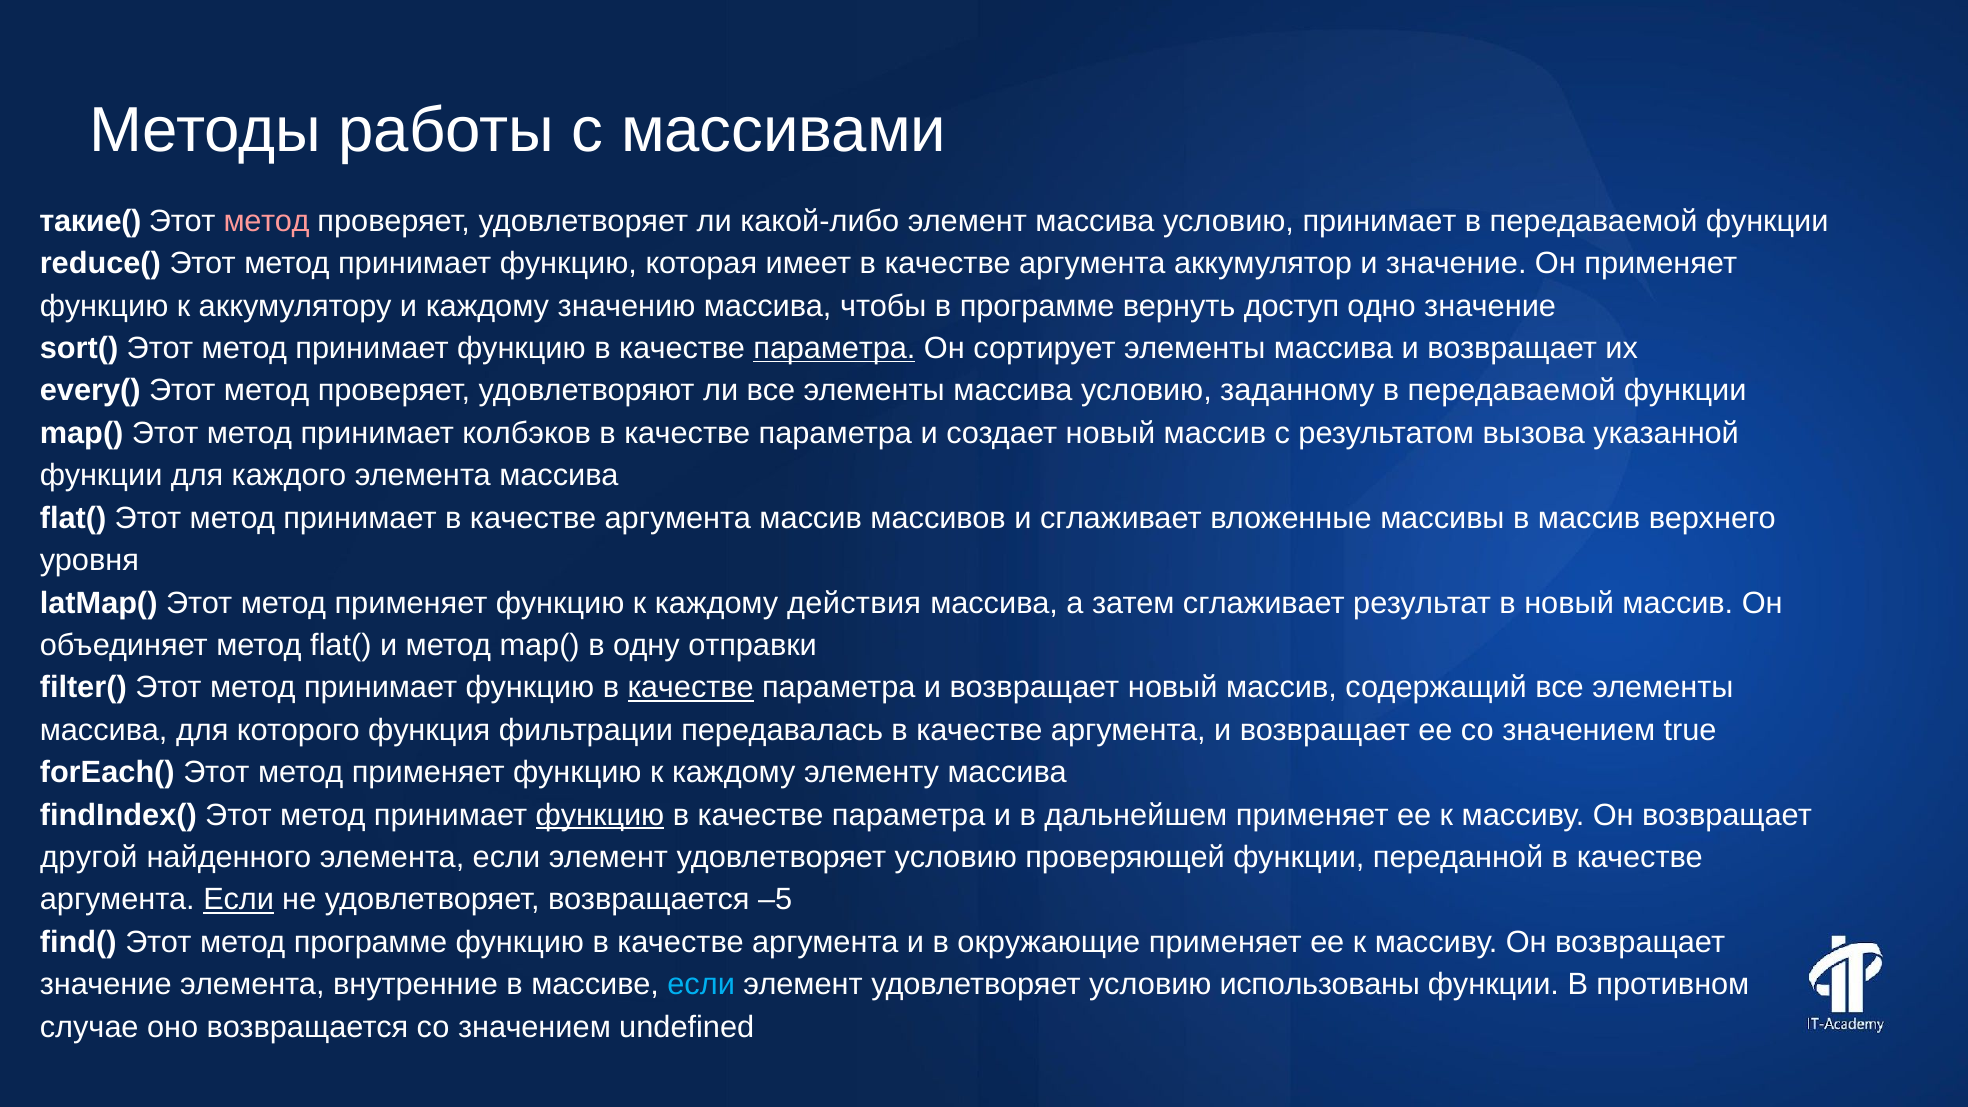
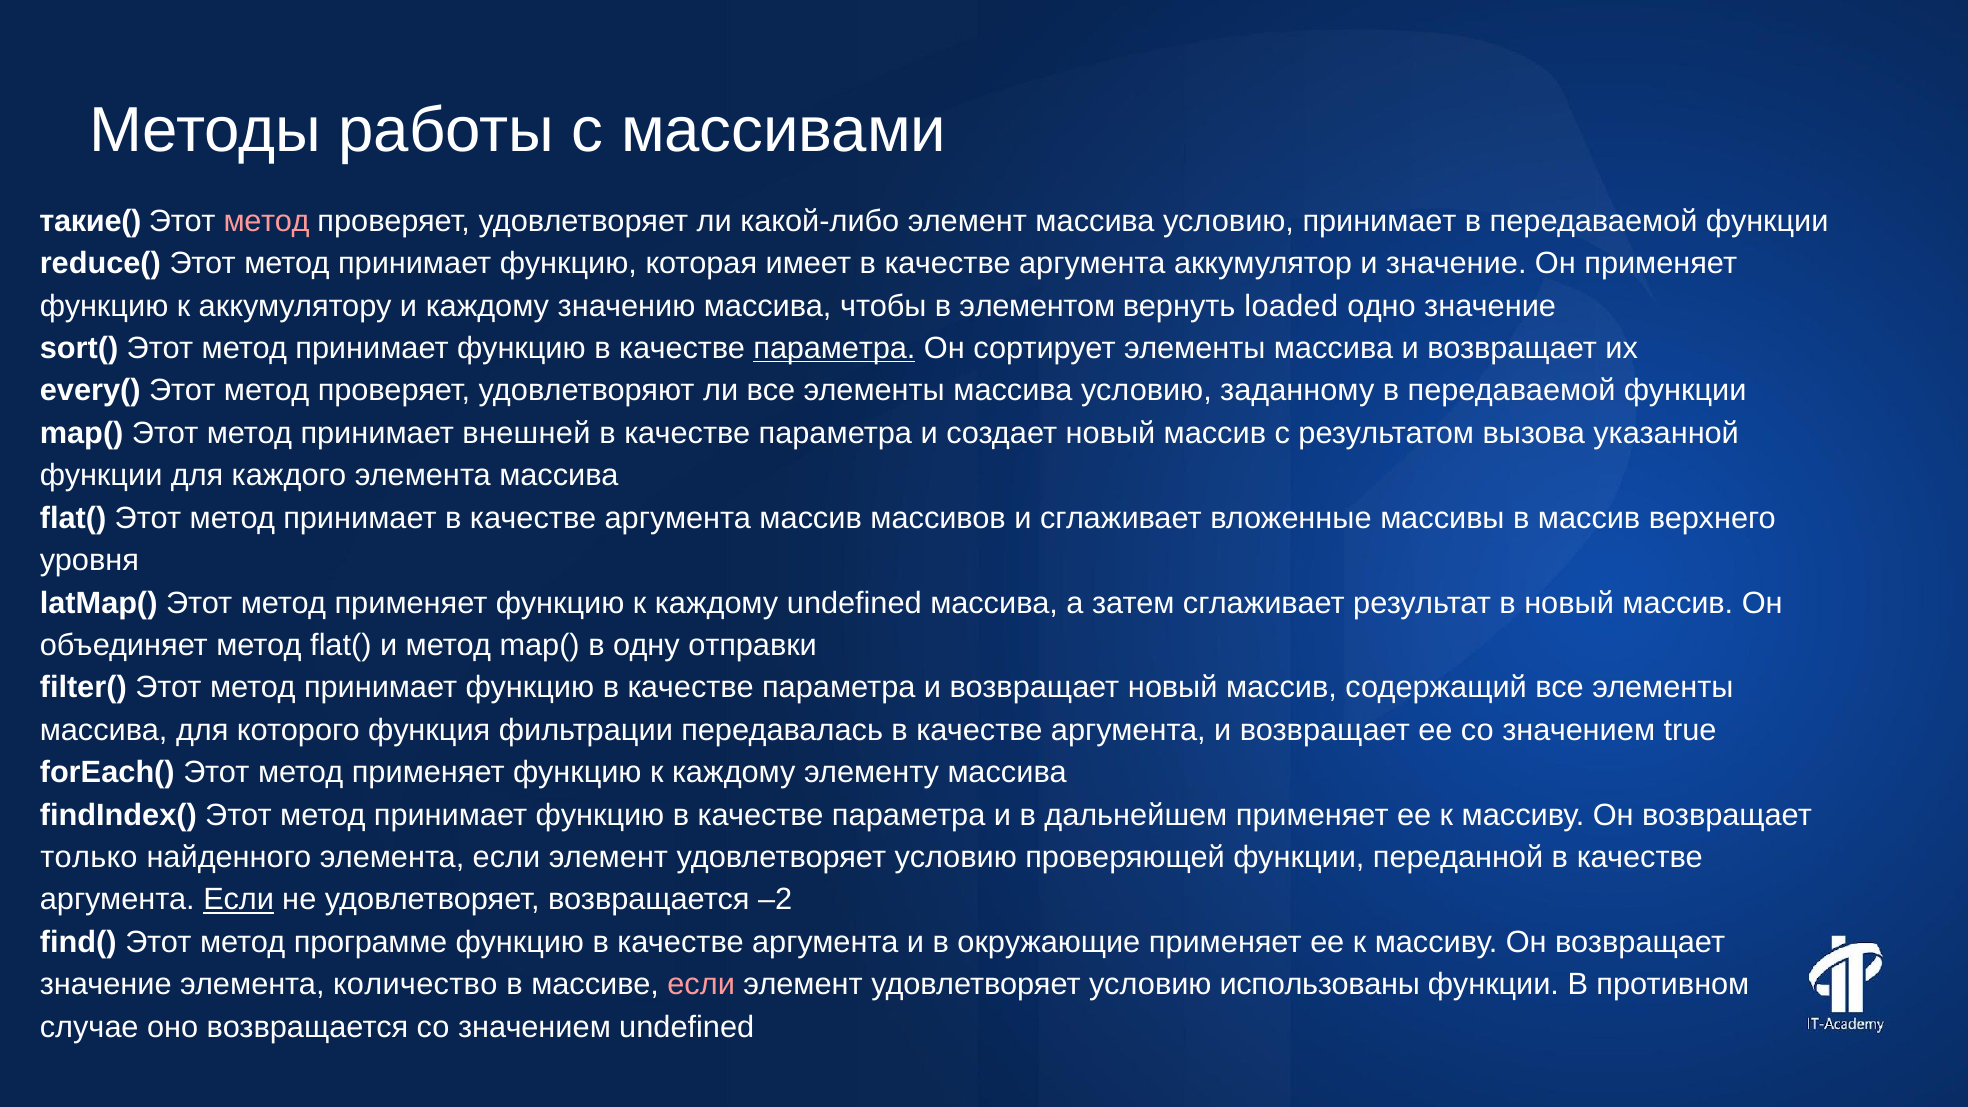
в программе: программе -> элементом (1037, 306)
доступ: доступ -> loaded (1291, 306)
колбэков: колбэков -> внешней (526, 433)
каждому действия: действия -> undefined (854, 603)
качестве underline: present -> none (691, 688)
функцию underline: present -> none (600, 815)
другой: другой -> только (89, 857)
–5: –5 -> –2 (775, 900)
внутренние: внутренние -> количество (415, 985)
если colour: light blue -> pink (701, 985)
